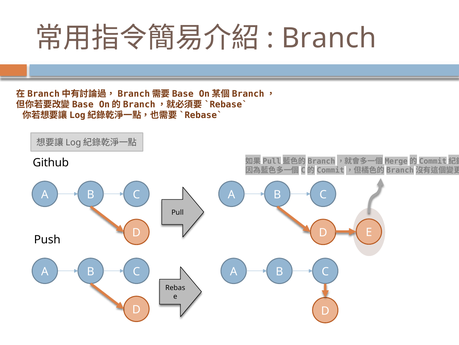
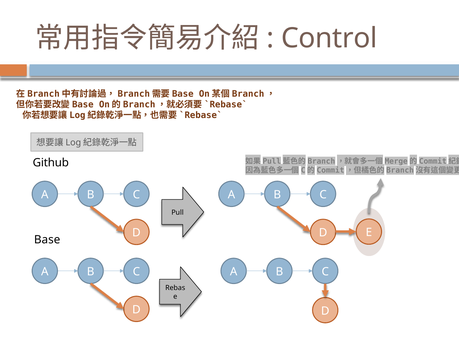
Branch: Branch -> Control (329, 38)
Push: Push -> Base (47, 239)
